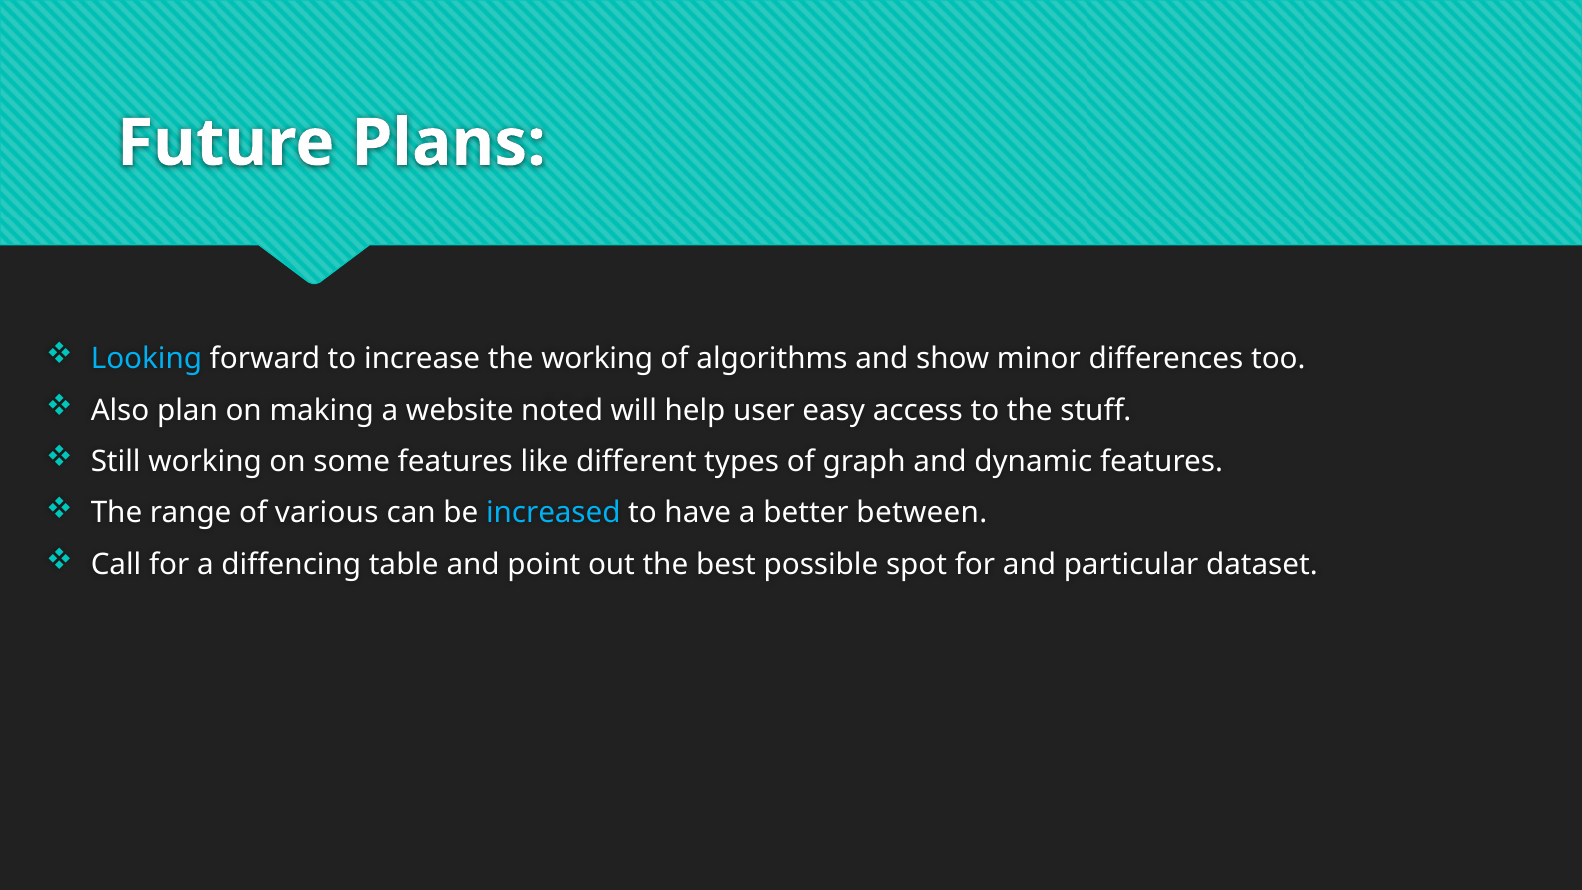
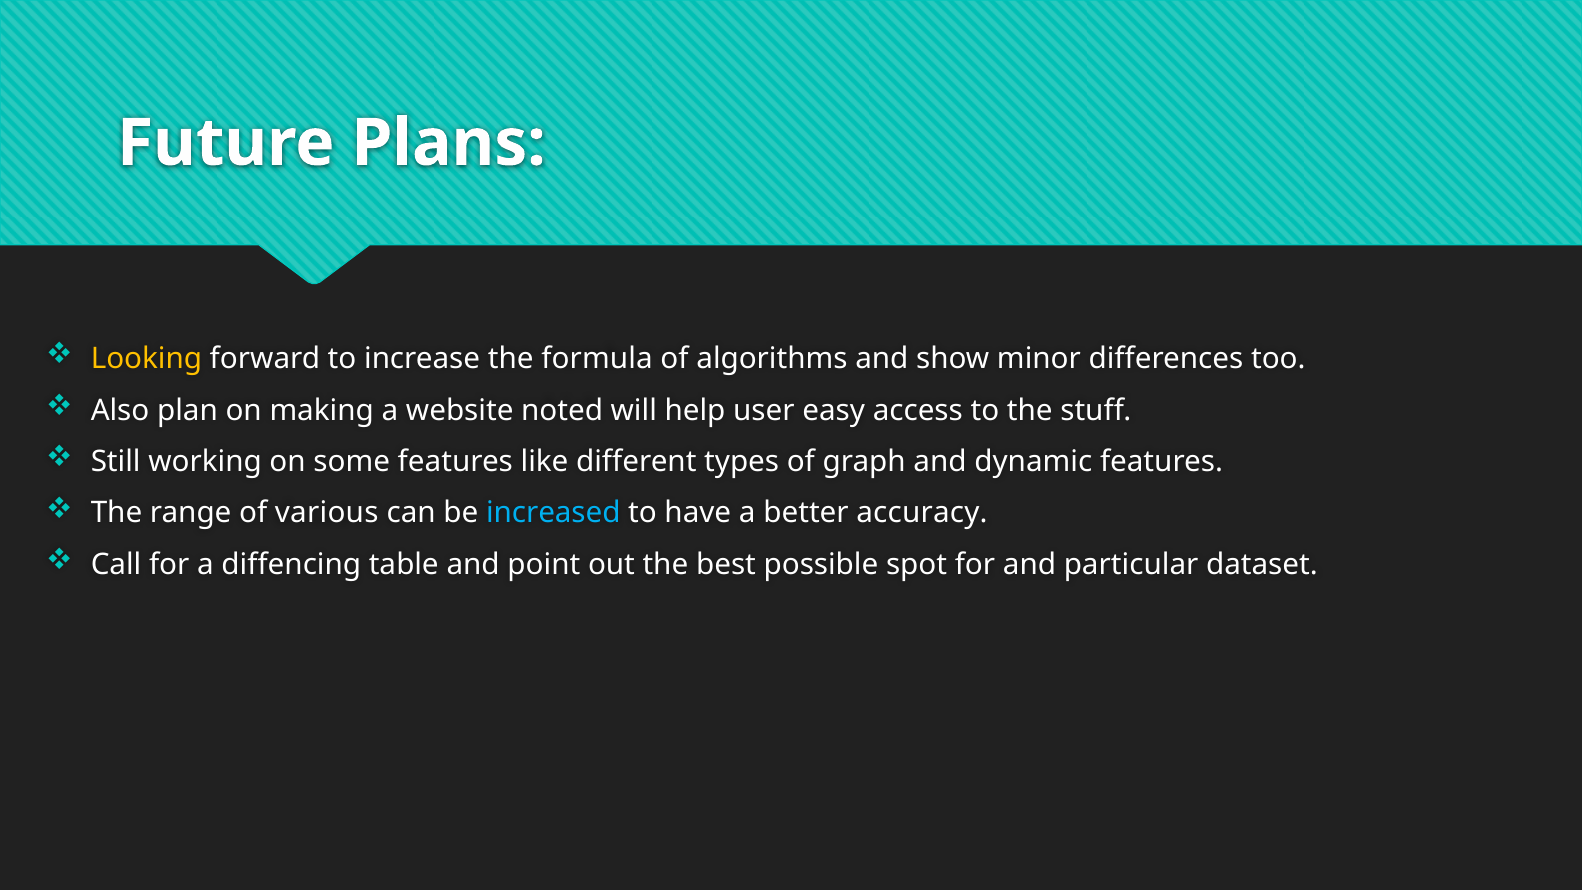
Looking colour: light blue -> yellow (146, 359)
the working: working -> formula (597, 359)
between: between -> accuracy (922, 513)
